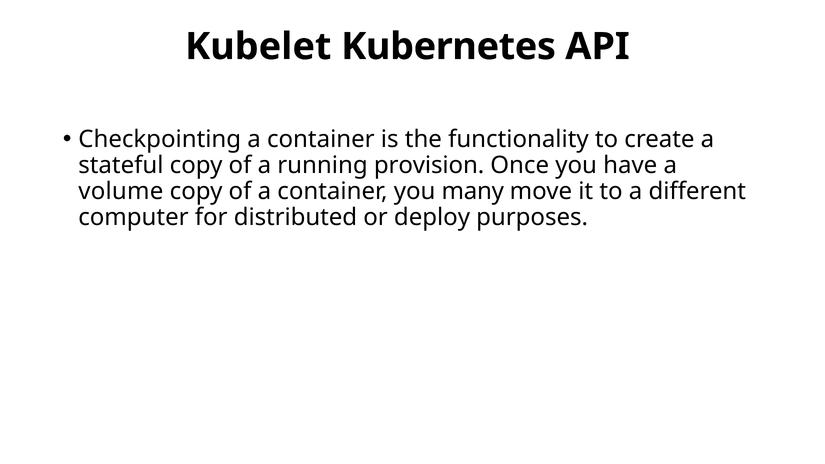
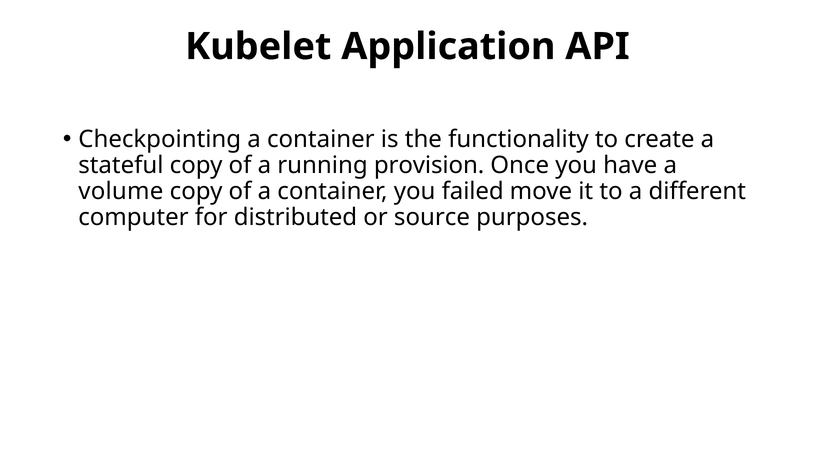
Kubernetes: Kubernetes -> Application (448, 47)
many: many -> failed (473, 191)
deploy: deploy -> source (432, 217)
